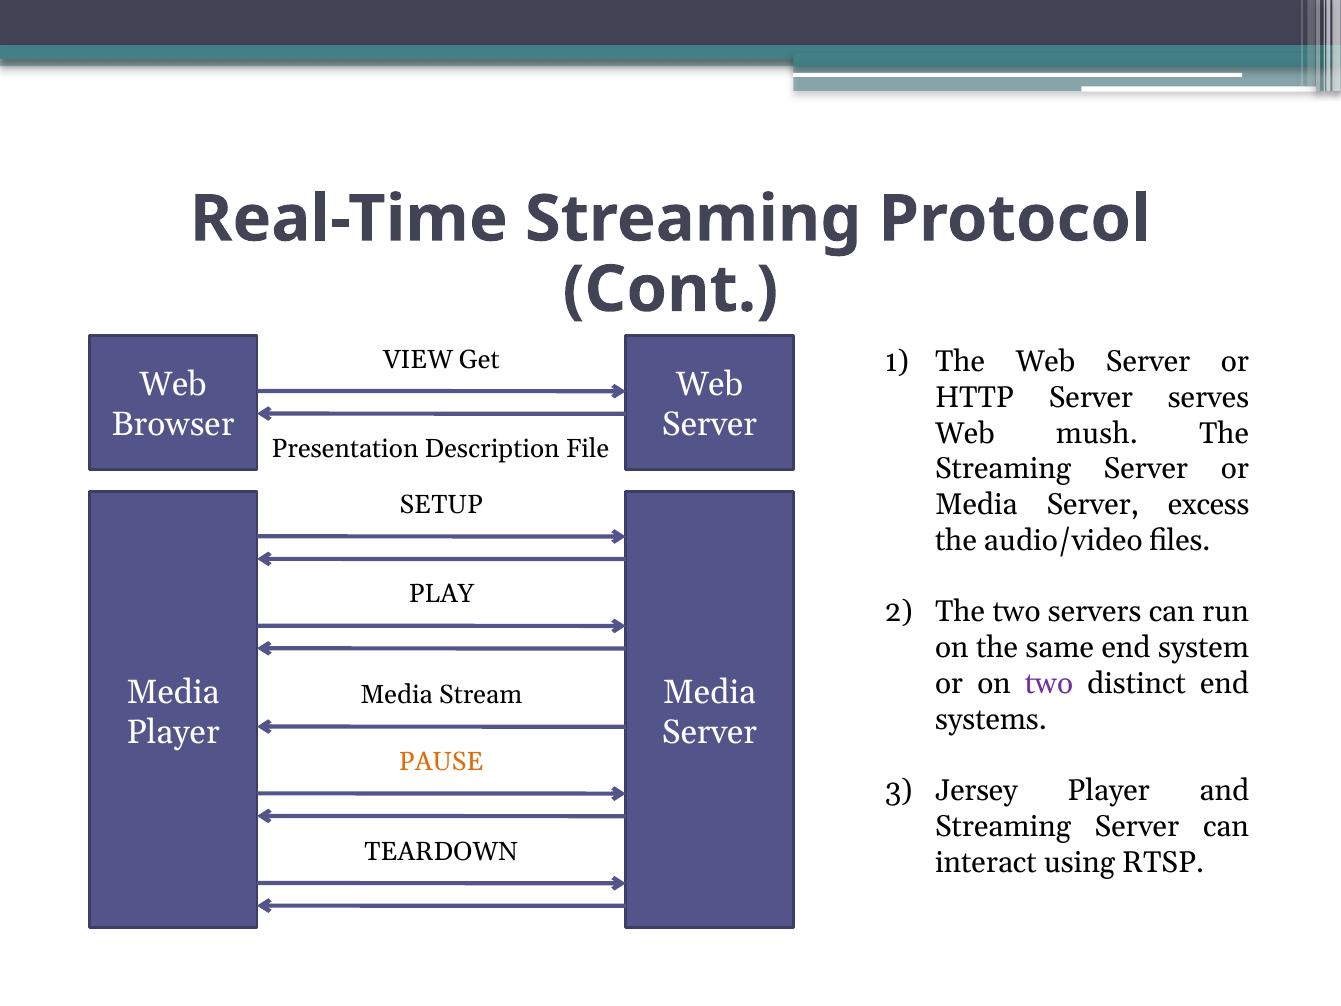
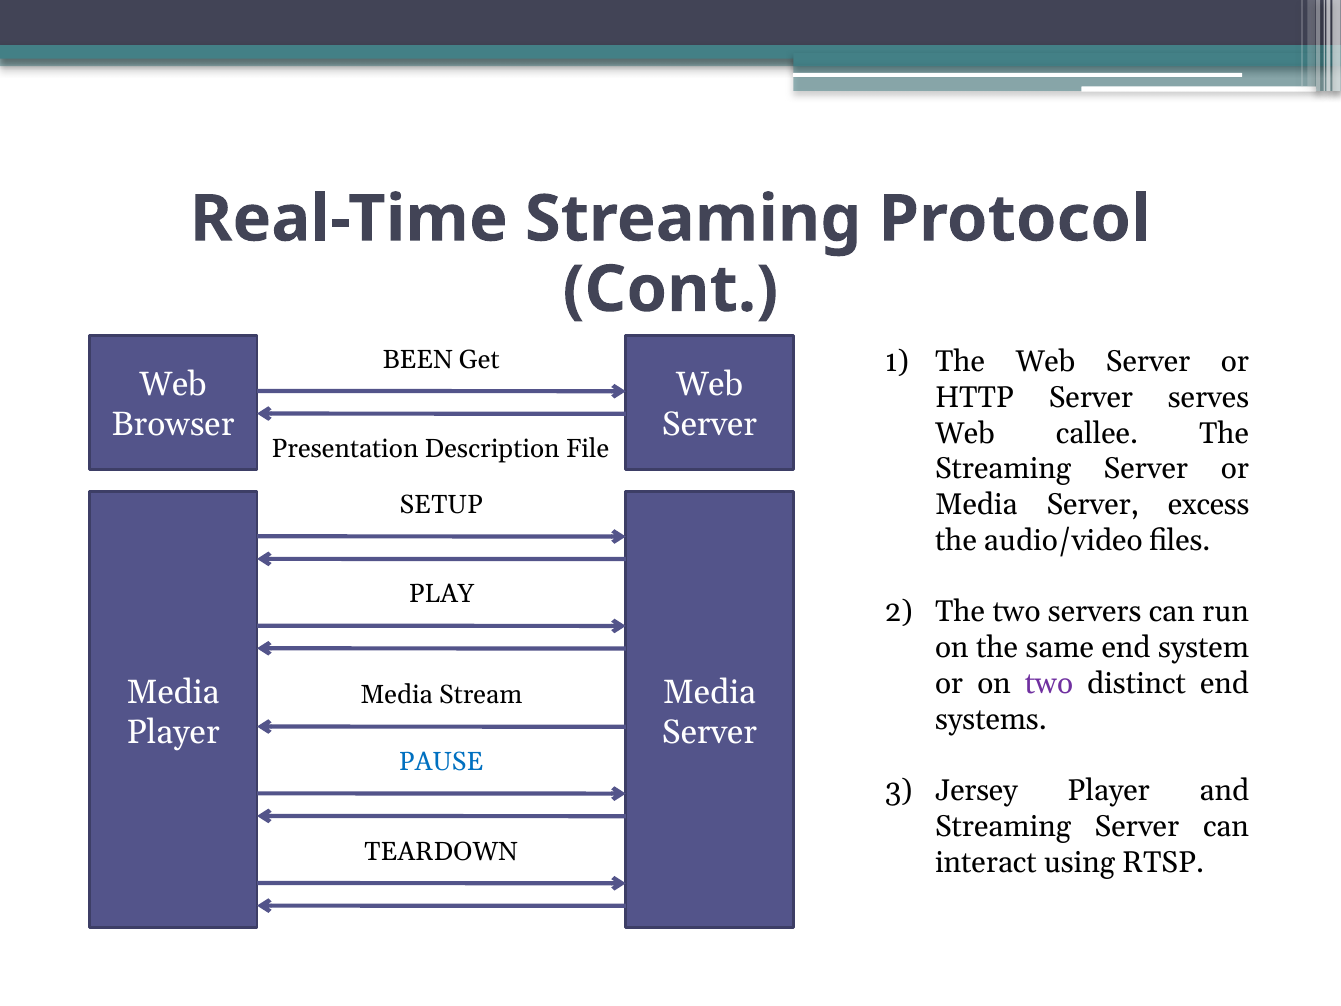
VIEW: VIEW -> BEEN (418, 359)
mush: mush -> callee (1097, 433)
PAUSE colour: orange -> blue (441, 762)
